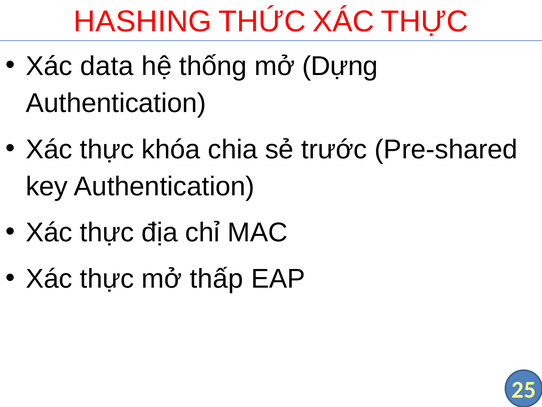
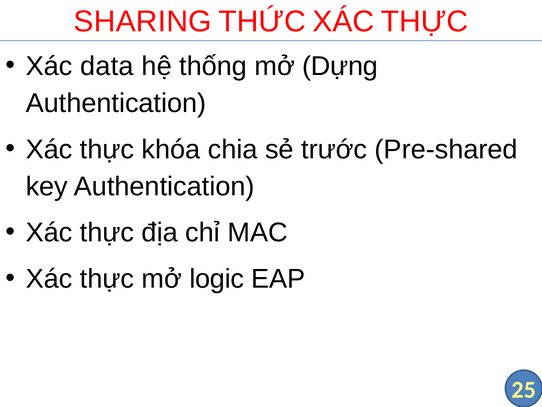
HASHING: HASHING -> SHARING (143, 22)
thấp: thấp -> logic (217, 279)
